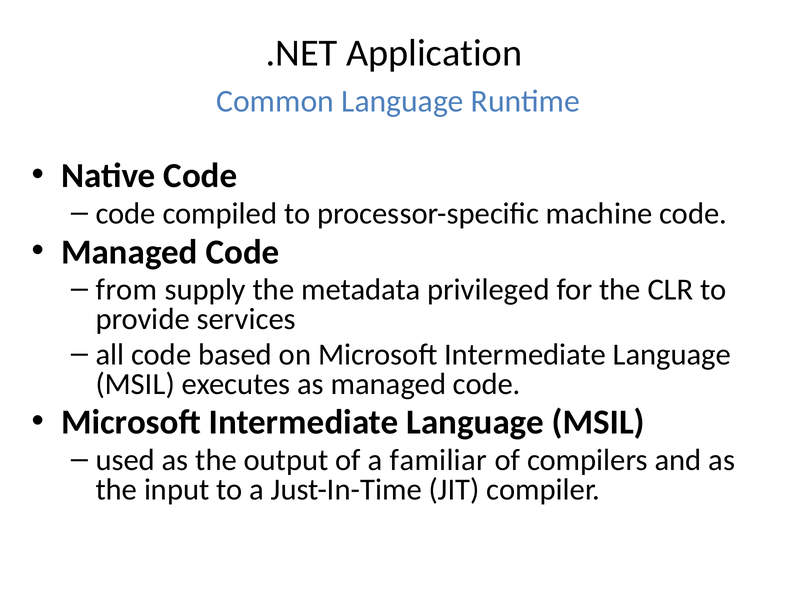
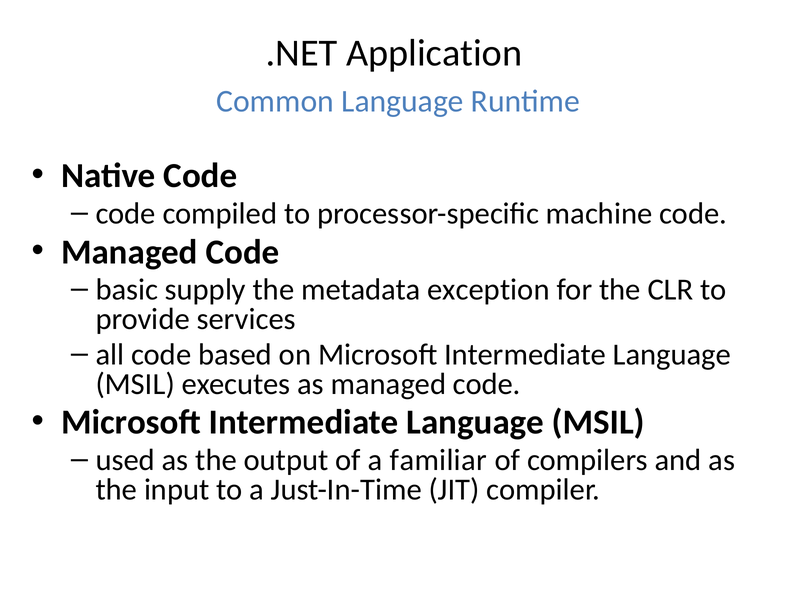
from: from -> basic (127, 290)
privileged: privileged -> exception (488, 290)
